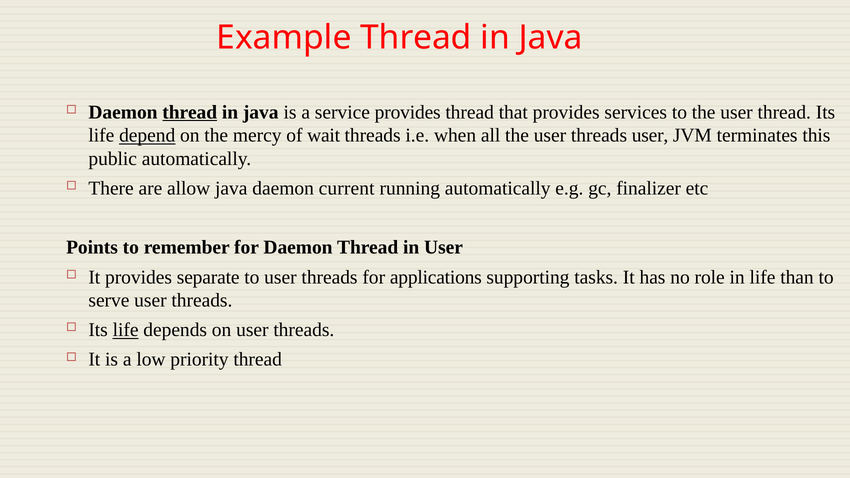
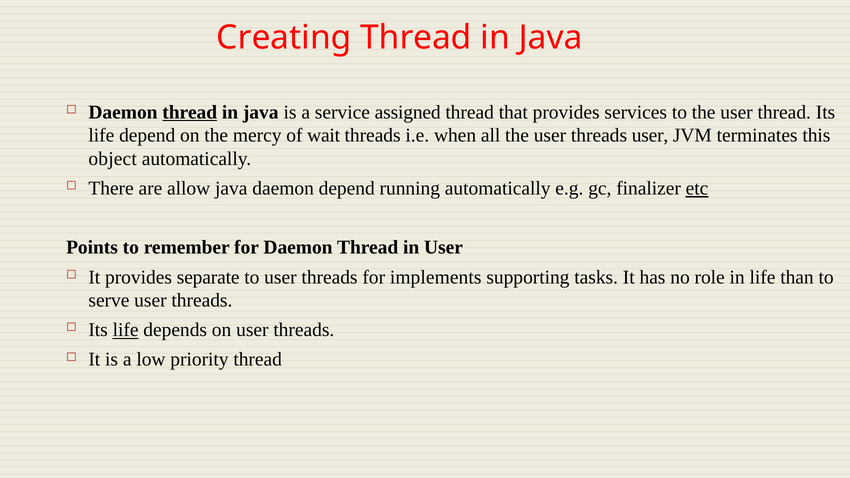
Example: Example -> Creating (284, 38)
service provides: provides -> assigned (408, 112)
depend underline: present -> none (147, 136)
public: public -> object (113, 159)
daemon current: current -> depend (347, 188)
etc underline: none -> present (697, 188)
applications: applications -> implements (436, 277)
